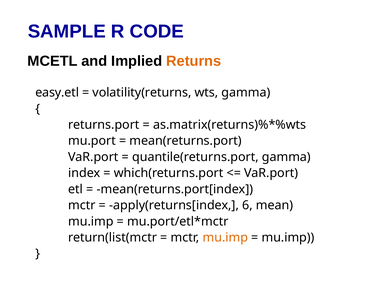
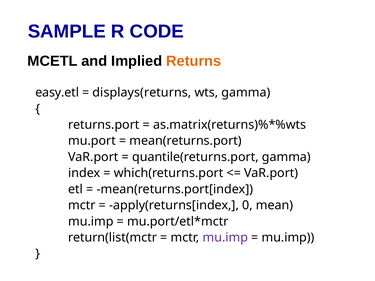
volatility(returns: volatility(returns -> displays(returns (142, 93)
6: 6 -> 0 (247, 205)
mu.imp colour: orange -> purple (225, 238)
